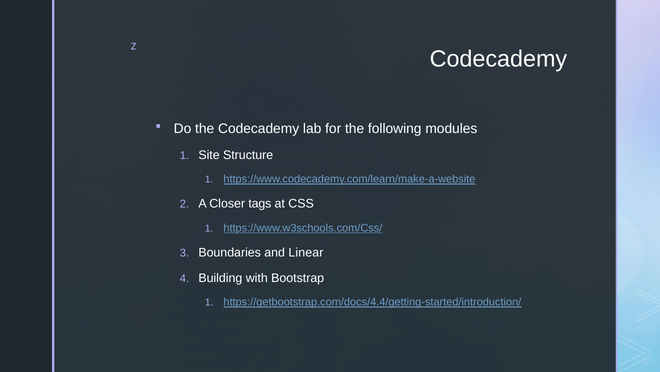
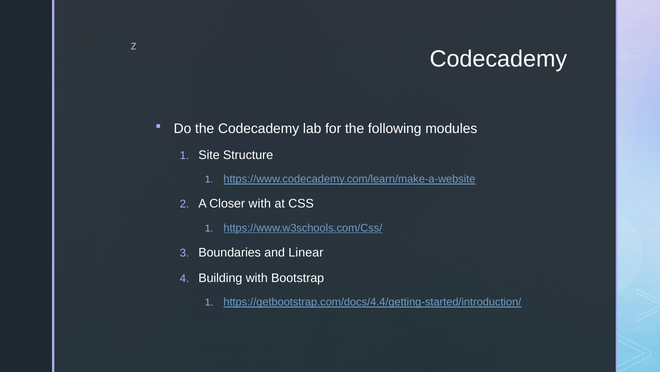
Closer tags: tags -> with (260, 203)
